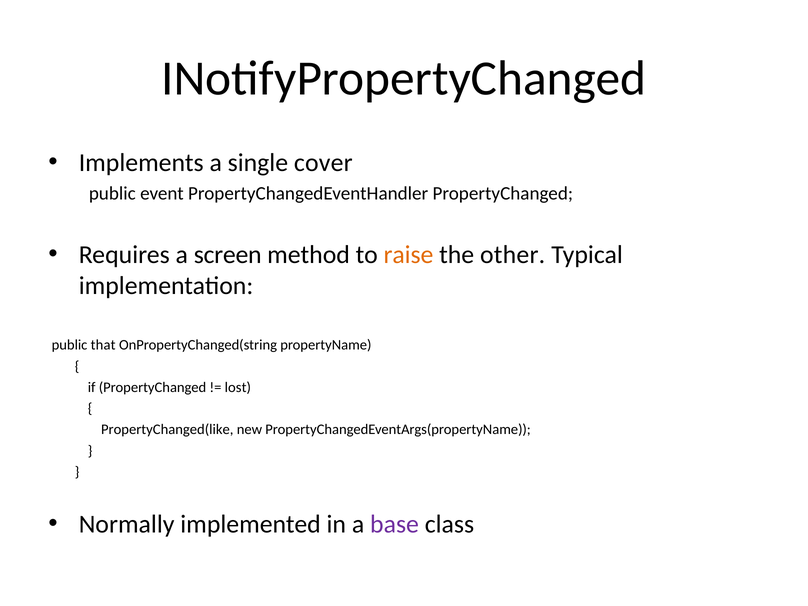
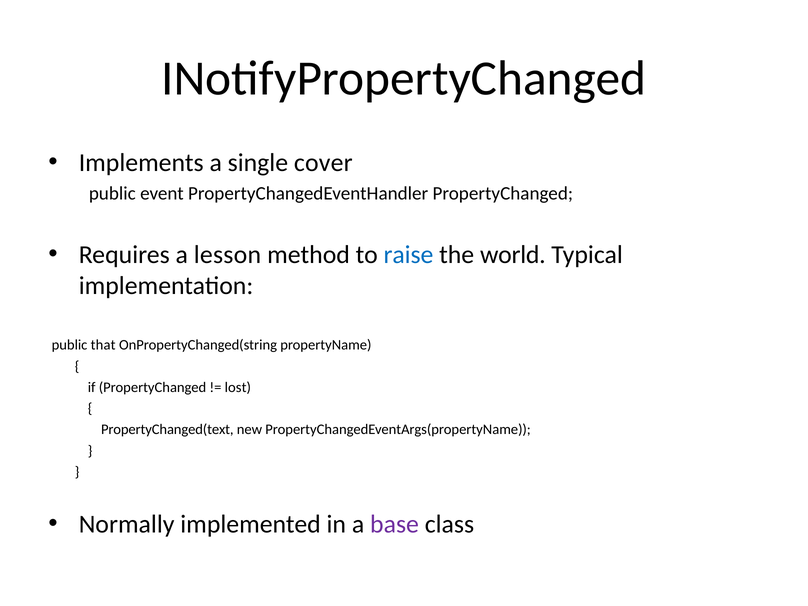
screen: screen -> lesson (227, 255)
raise colour: orange -> blue (408, 255)
other: other -> world (513, 255)
PropertyChanged(like: PropertyChanged(like -> PropertyChanged(text (167, 430)
